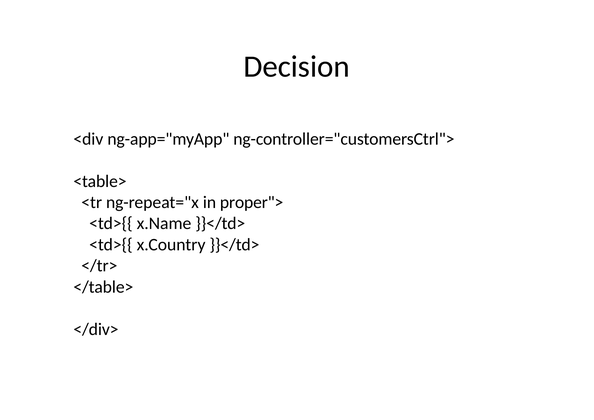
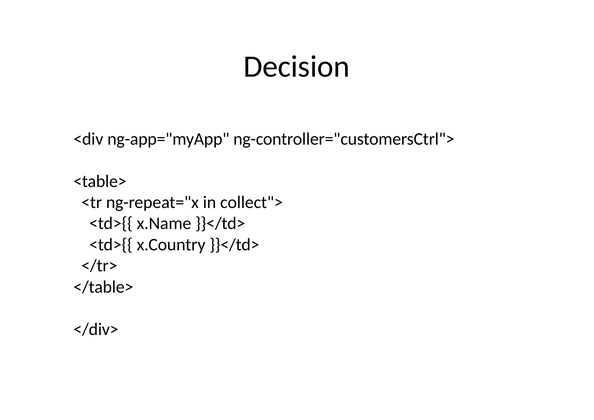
proper">: proper"> -> collect"> (252, 202)
